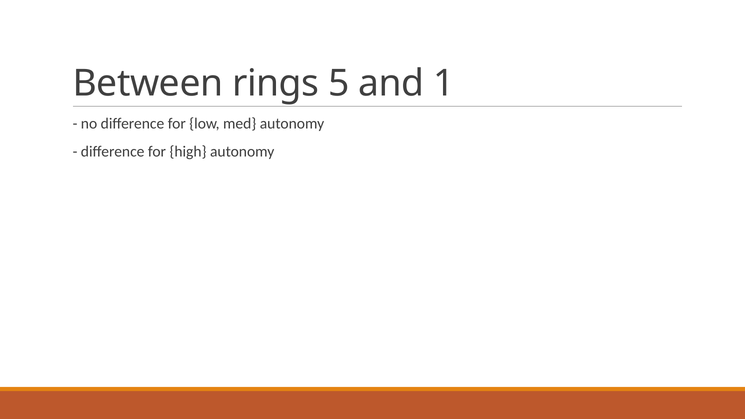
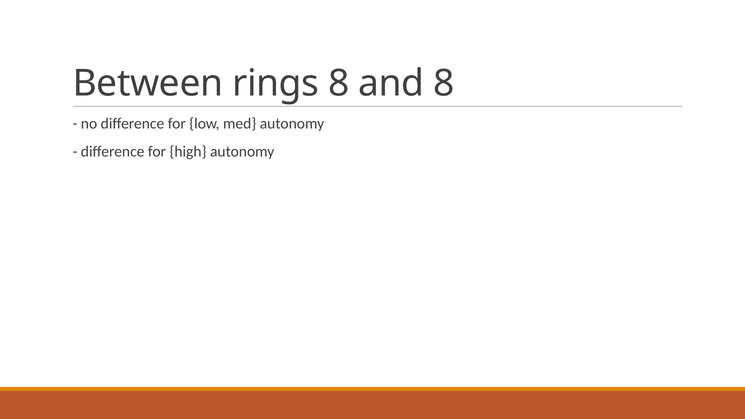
rings 5: 5 -> 8 (339, 83)
and 1: 1 -> 8 (444, 83)
